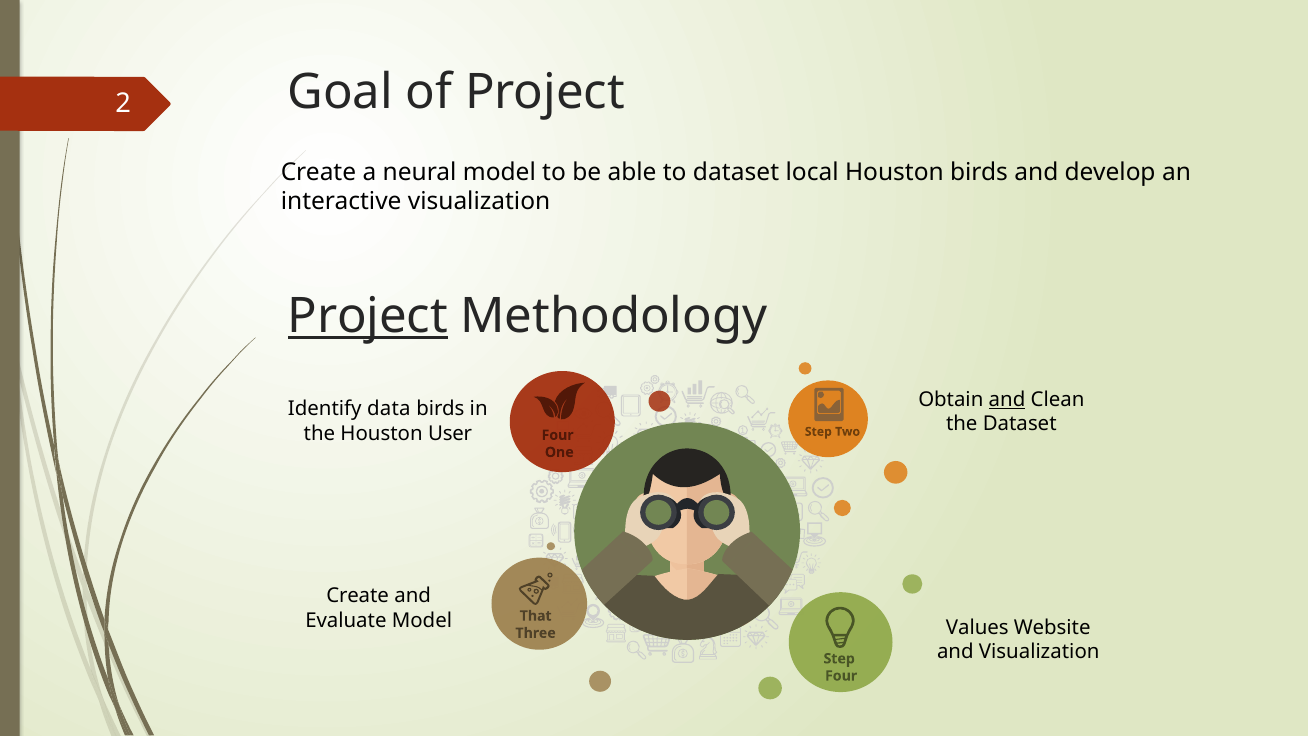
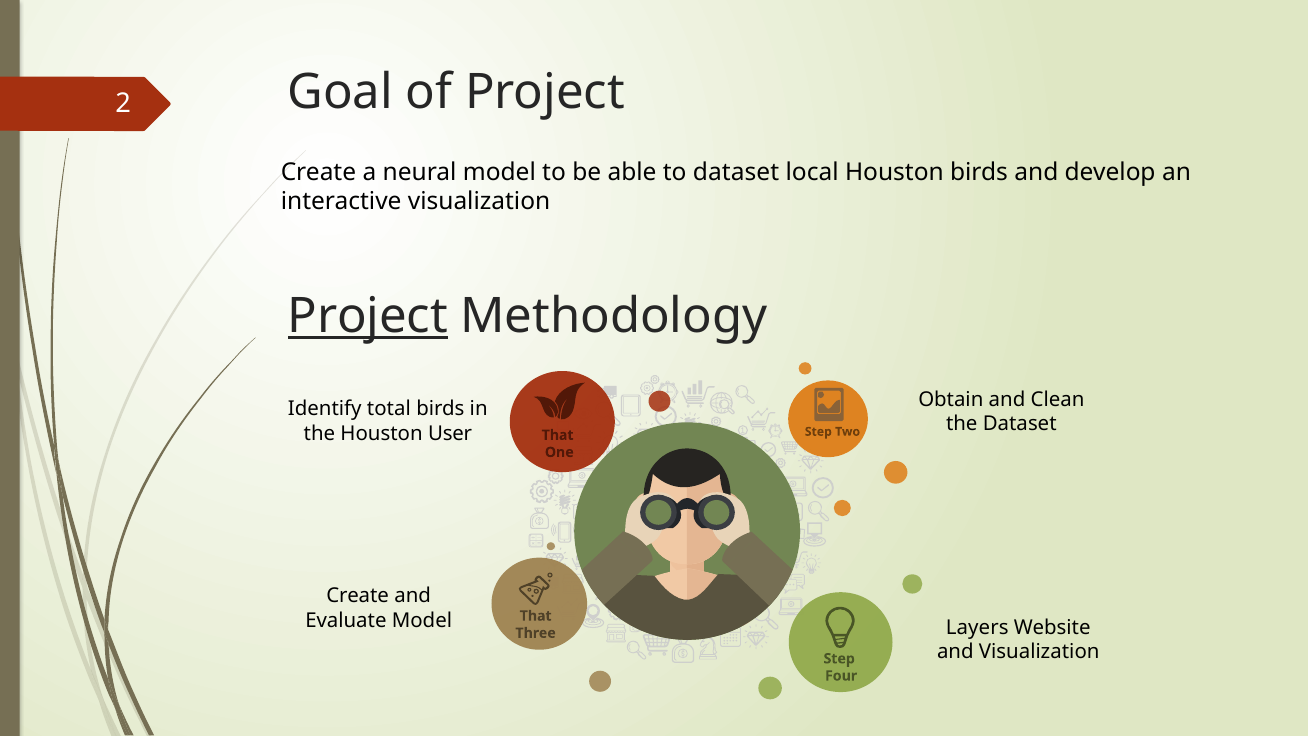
and underline: present -> none (1007, 399)
data: data -> total (389, 409)
Four: Four -> That (558, 435)
Values: Values -> Layers (977, 627)
